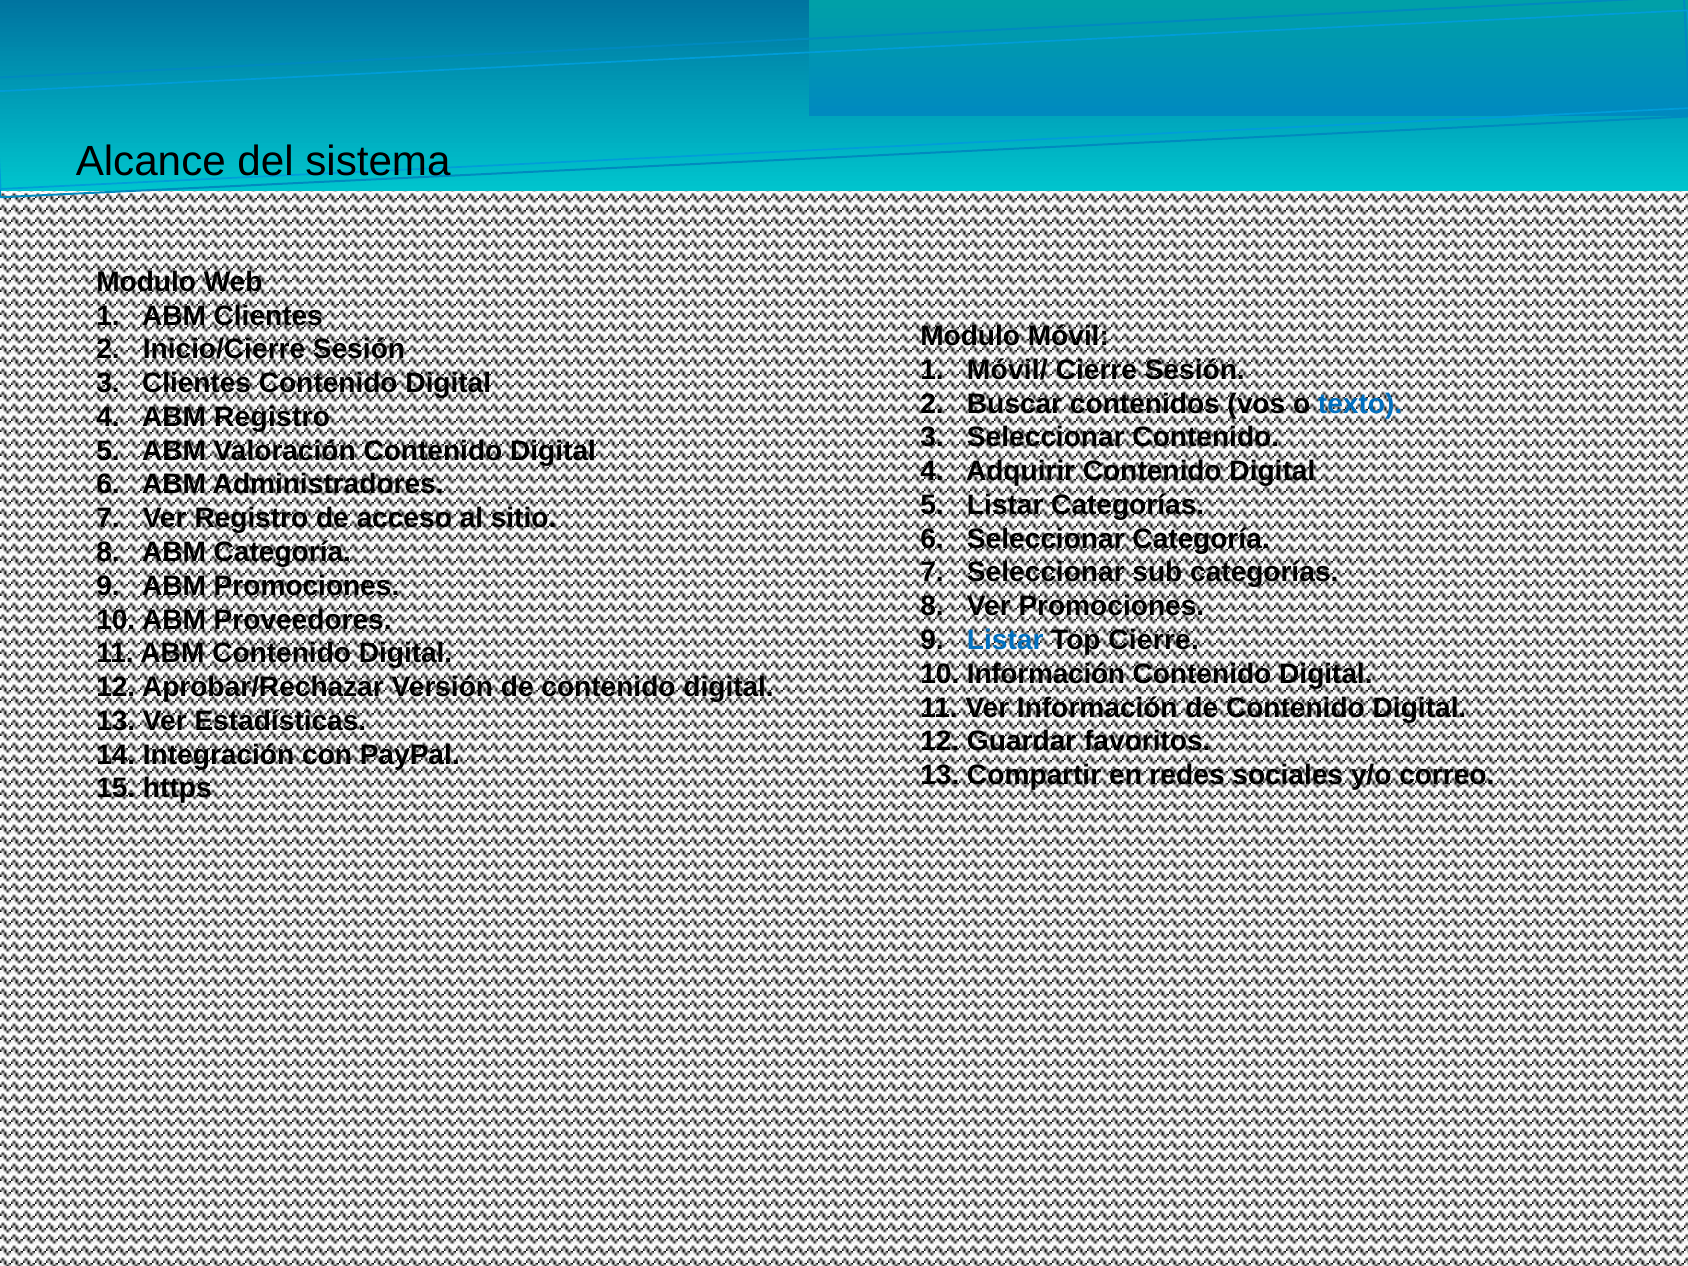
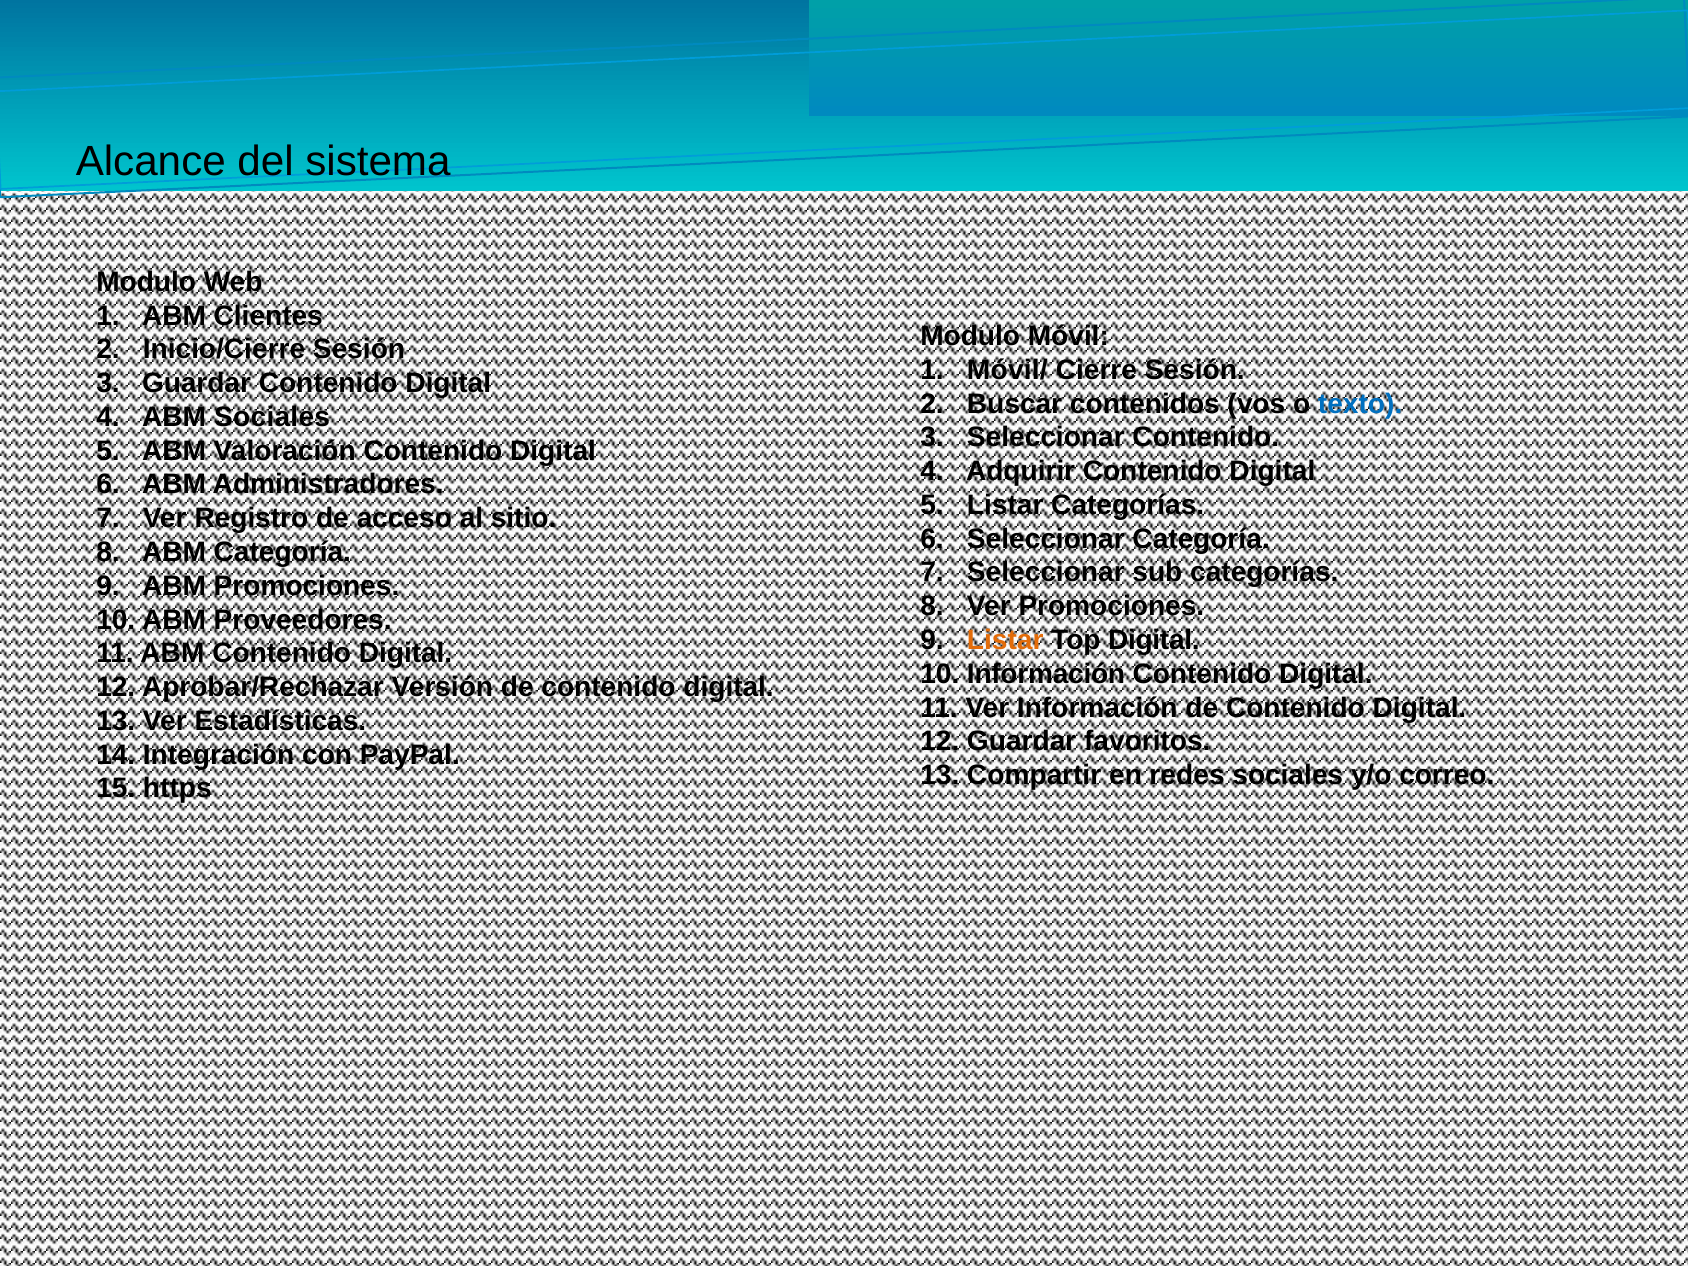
3 Clientes: Clientes -> Guardar (197, 383)
ABM Registro: Registro -> Sociales (272, 417)
Listar colour: blue -> orange (1005, 640)
Top Cierre: Cierre -> Digital (1154, 640)
